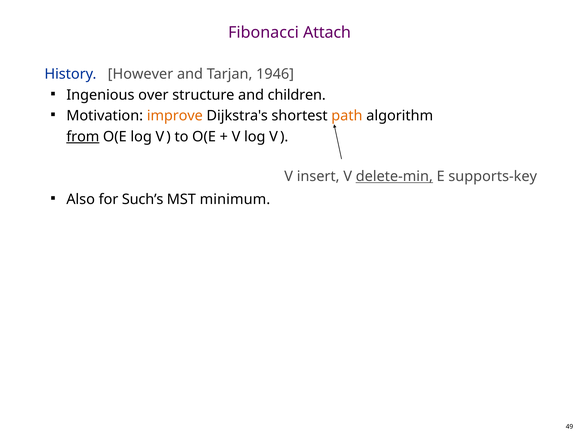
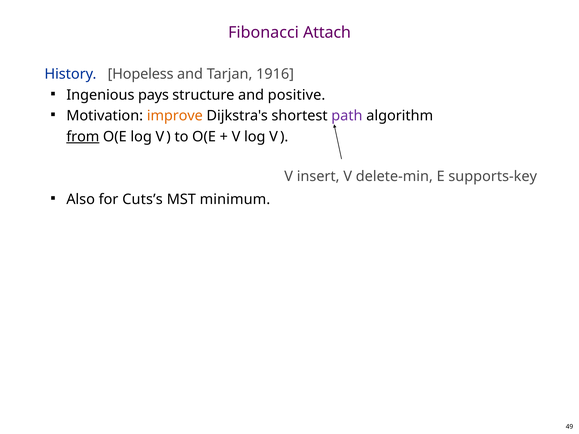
However: However -> Hopeless (141, 74)
1946: 1946 -> 1916 (275, 74)
over: over -> pays (153, 95)
children: children -> positive (297, 95)
path colour: orange -> purple (347, 116)
delete-min underline: present -> none (394, 177)
Such’s: Such’s -> Cuts’s (143, 199)
